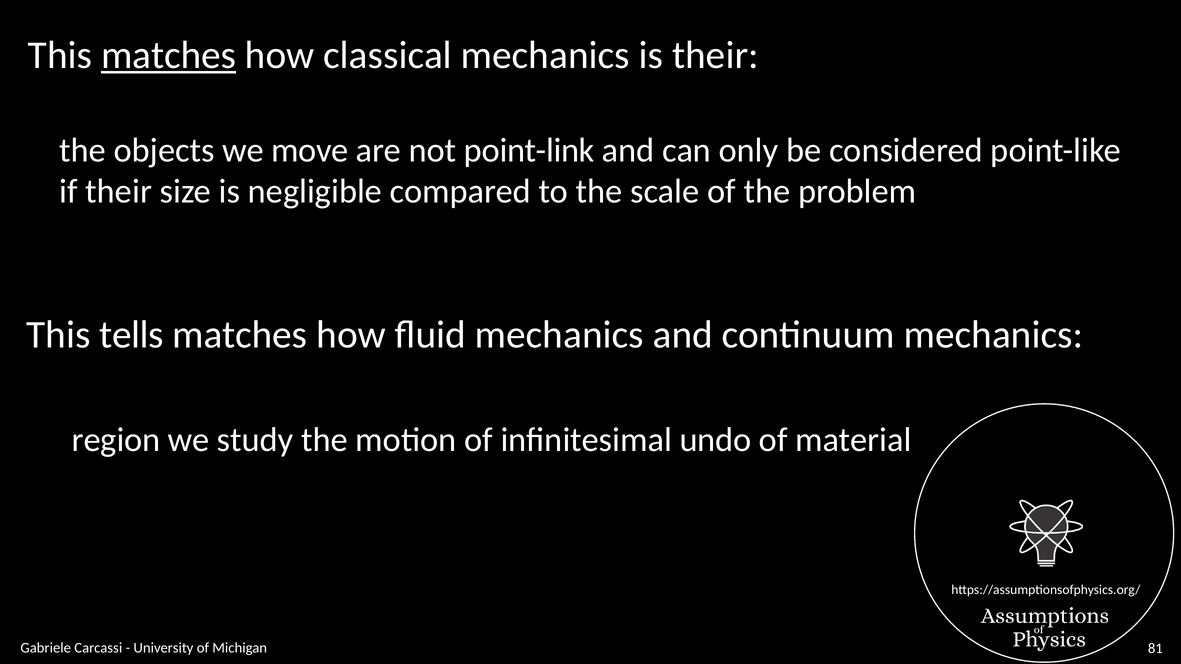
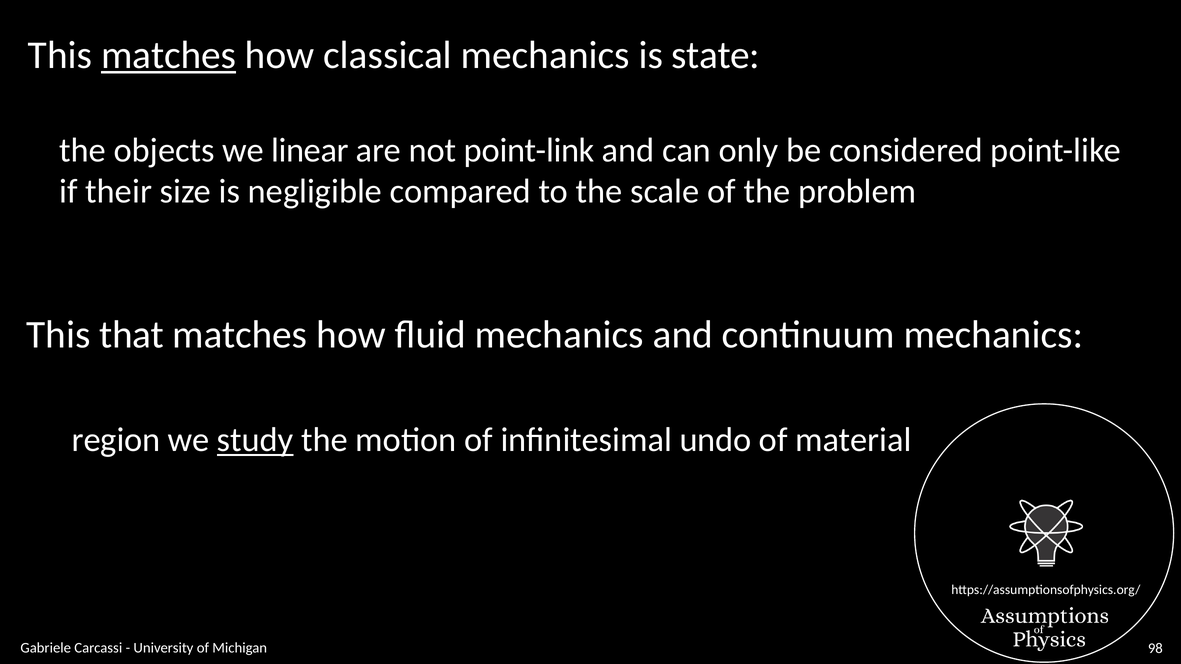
is their: their -> state (716, 55)
move: move -> linear (310, 150)
tells: tells -> that (132, 335)
study underline: none -> present (255, 440)
81: 81 -> 98 (1155, 649)
